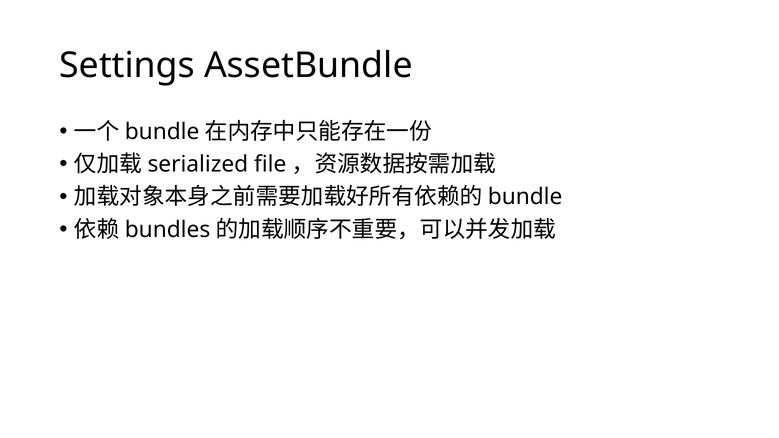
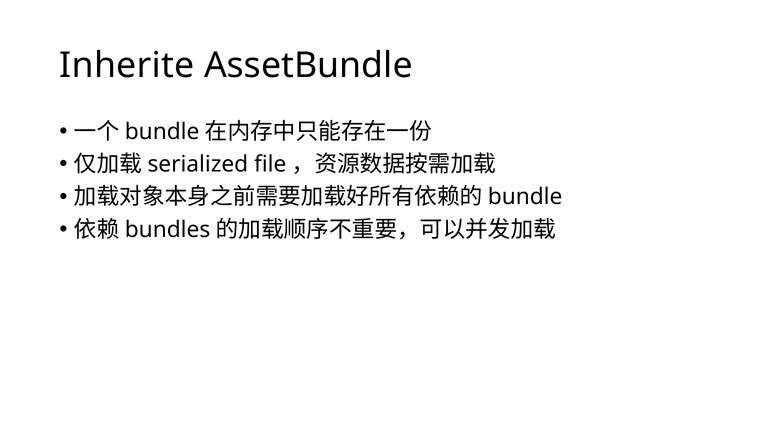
Settings: Settings -> Inherite (127, 65)
